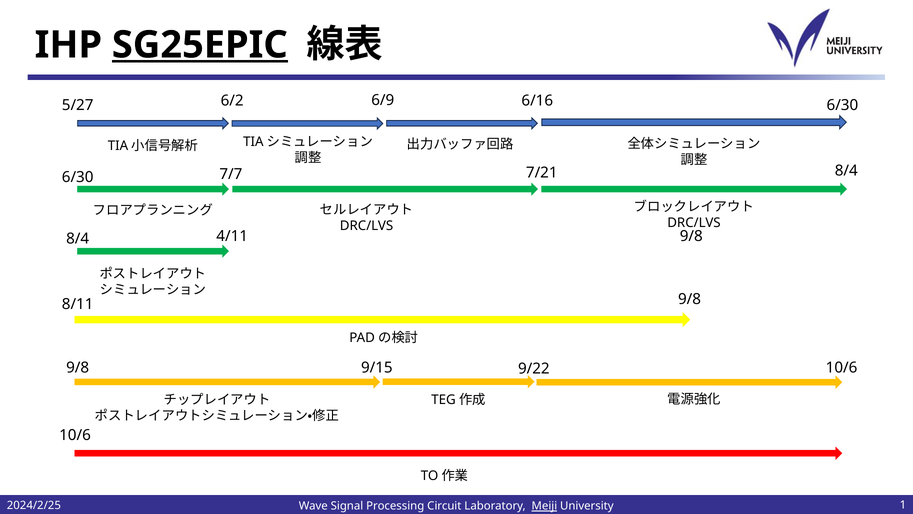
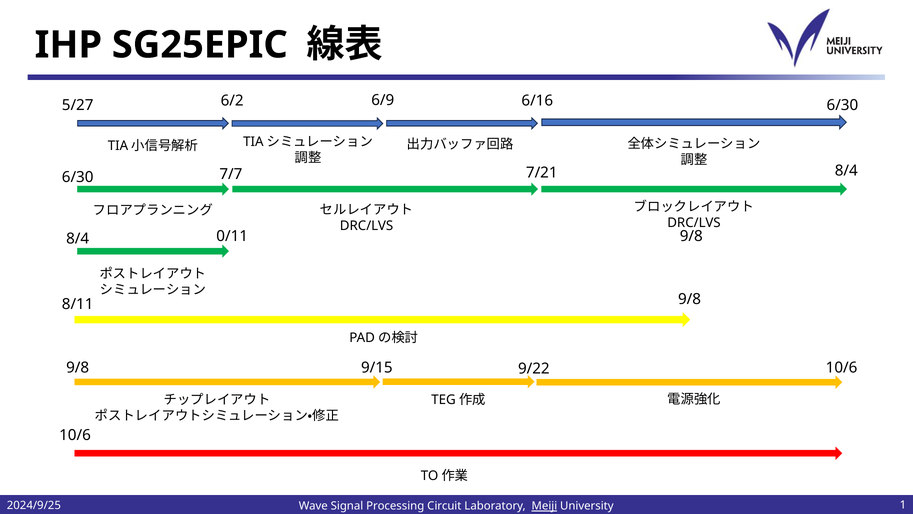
SG25EPIC underline: present -> none (200, 45)
4/11: 4/11 -> 0/11 (232, 236)
2024/2/25: 2024/2/25 -> 2024/9/25 (34, 505)
